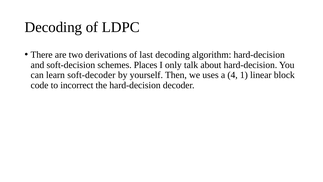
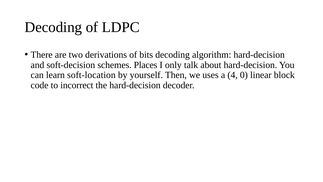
last: last -> bits (146, 55)
soft-decoder: soft-decoder -> soft-location (91, 75)
1: 1 -> 0 (244, 75)
